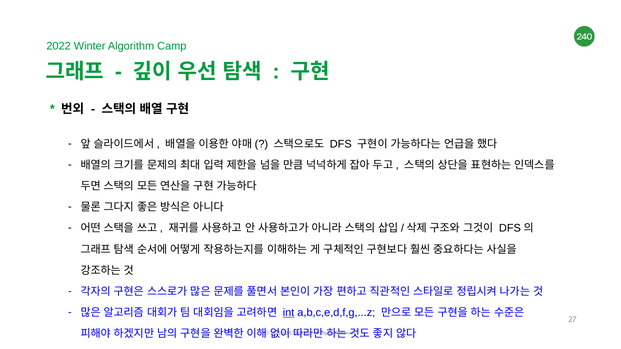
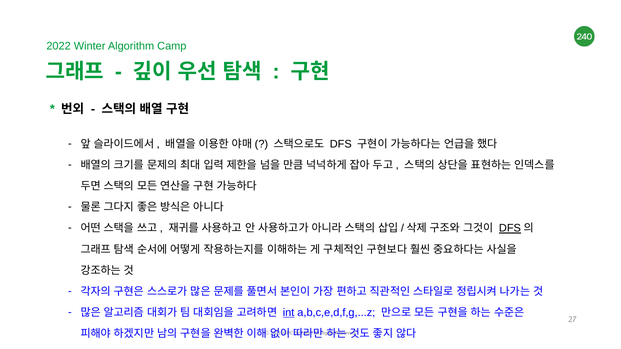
DFS underline: none -> present (510, 229)
